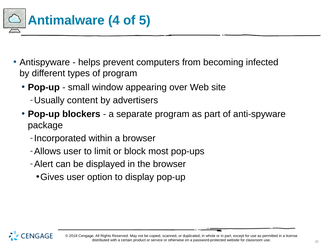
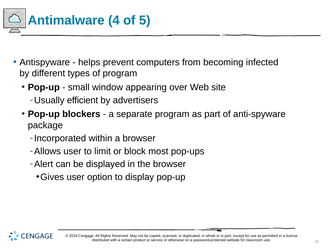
content: content -> efficient (83, 100)
